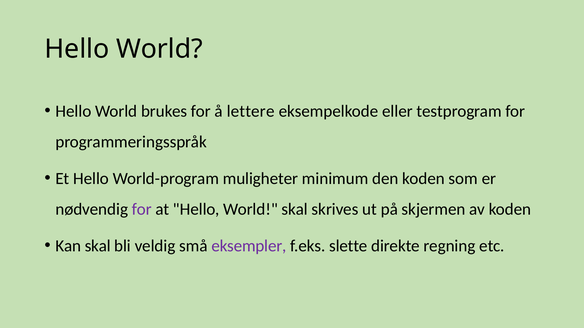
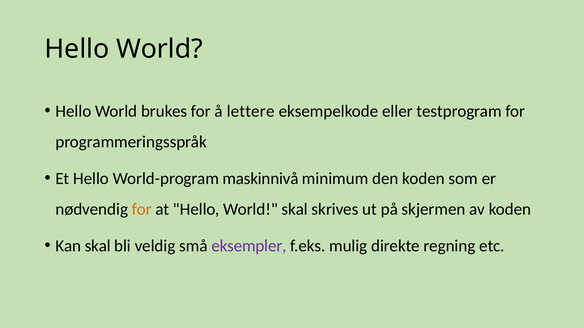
muligheter: muligheter -> maskinnivå (261, 179)
for colour: purple -> orange (142, 209)
slette: slette -> mulig (348, 246)
